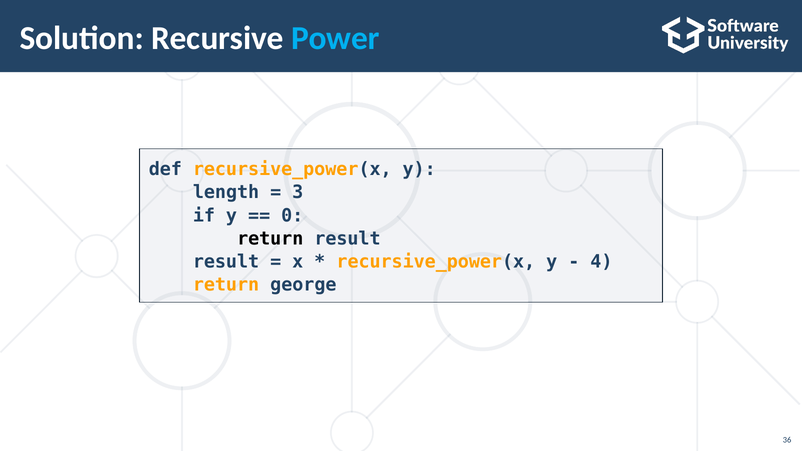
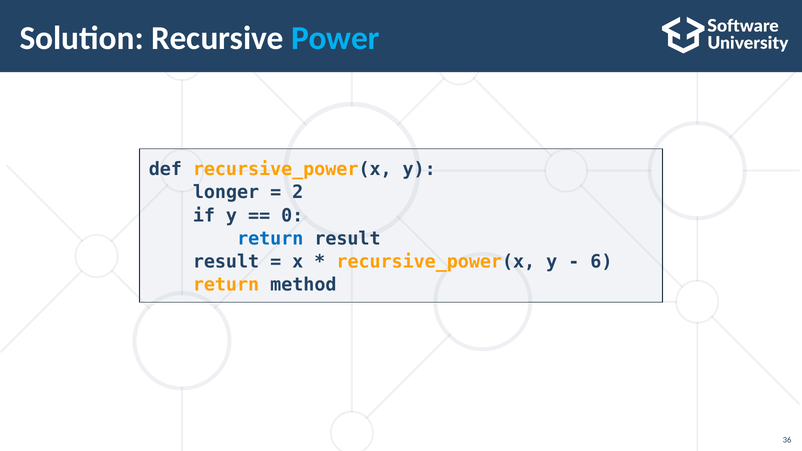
length: length -> longer (226, 192)
3: 3 -> 2 (298, 192)
return colour: black -> blue (270, 239)
4: 4 -> 6 (601, 262)
george: george -> method (303, 285)
